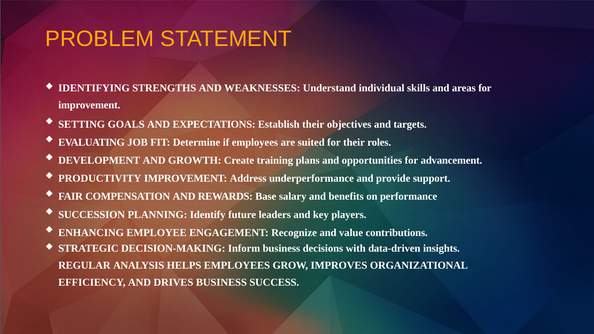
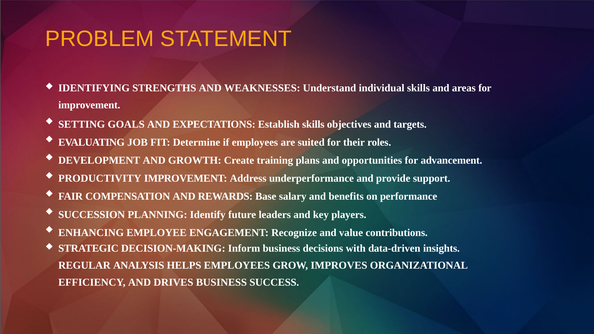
Establish their: their -> skills (313, 124)
